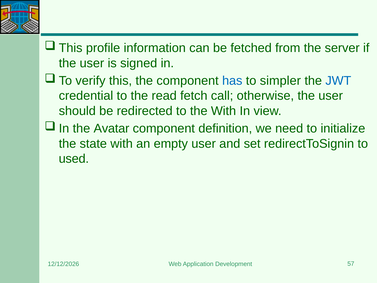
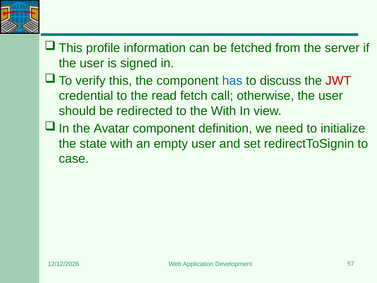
simpler: simpler -> discuss (280, 81)
JWT colour: blue -> red (338, 81)
used: used -> case (74, 159)
